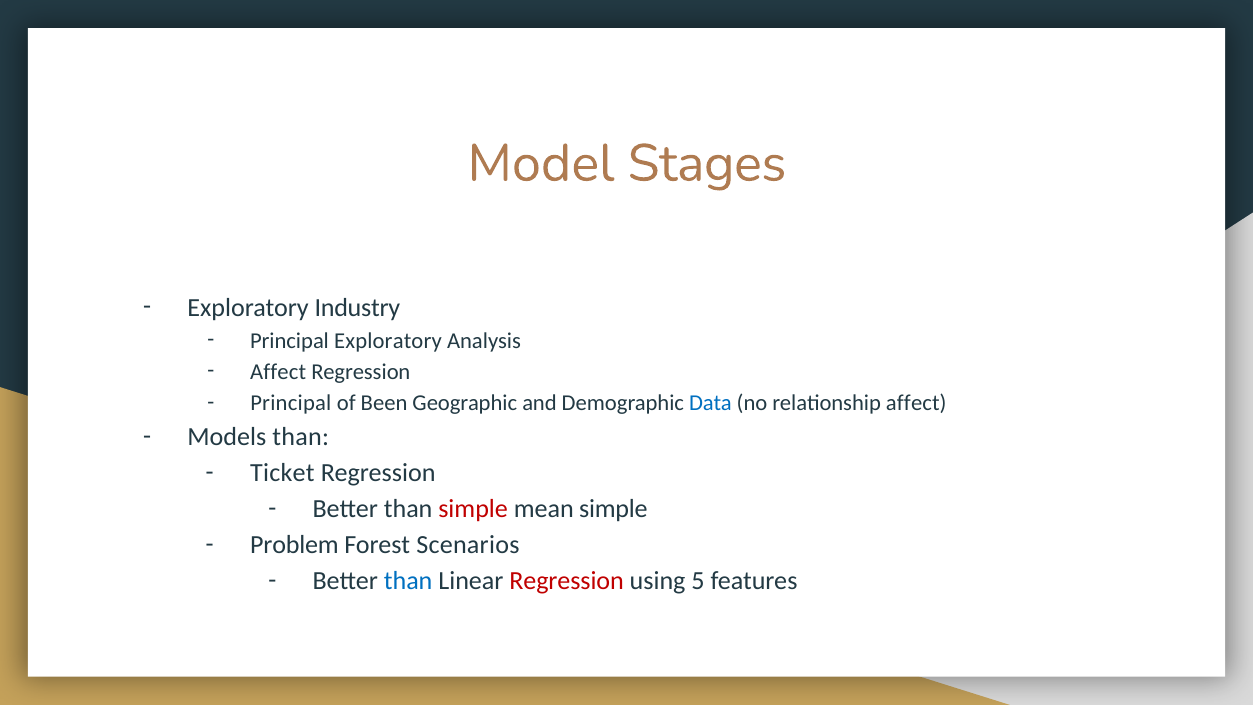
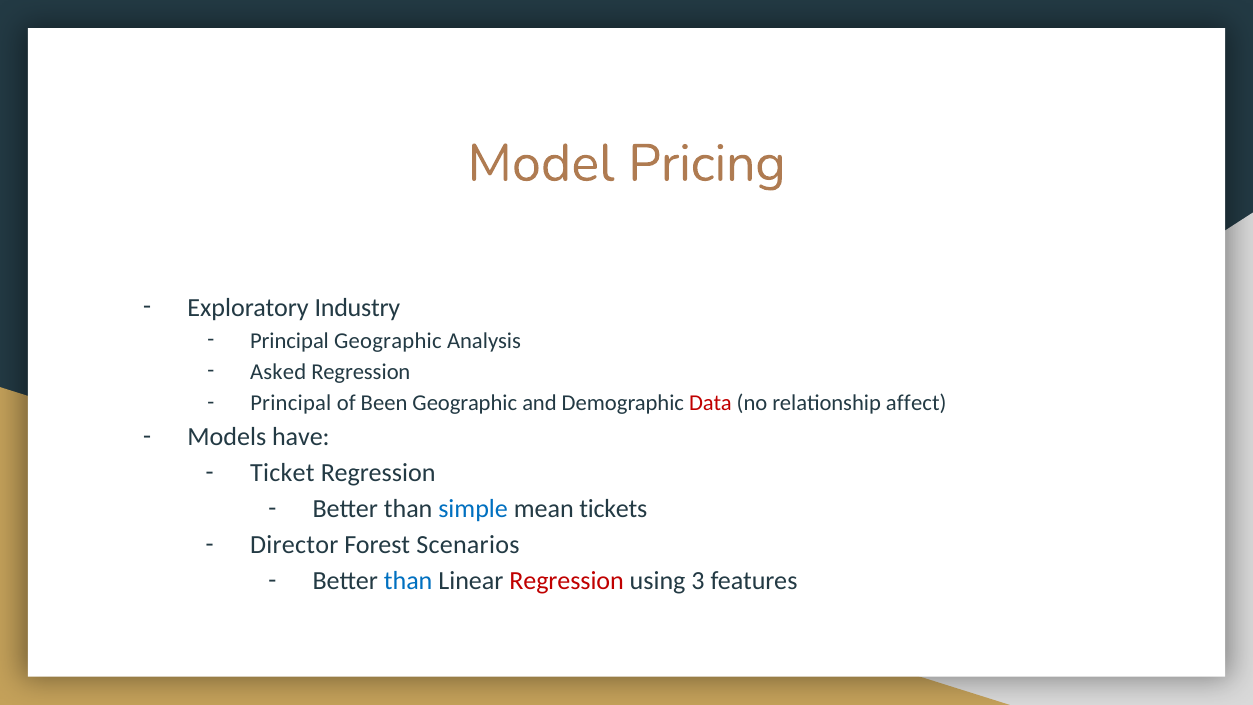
Stages: Stages -> Pricing (707, 163)
Principal Exploratory: Exploratory -> Geographic (388, 341)
Affect: Affect -> Asked (278, 372)
Data colour: blue -> red (710, 403)
Models than: than -> have (301, 437)
simple colour: red -> blue (473, 509)
mean simple: simple -> tickets (613, 509)
Problem: Problem -> Director (294, 545)
5: 5 -> 3 (698, 581)
